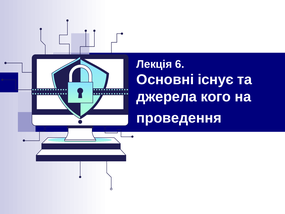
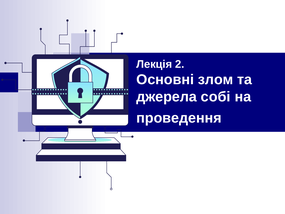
6: 6 -> 2 (180, 64)
існує: існує -> злом (216, 80)
кого: кого -> собі (216, 97)
